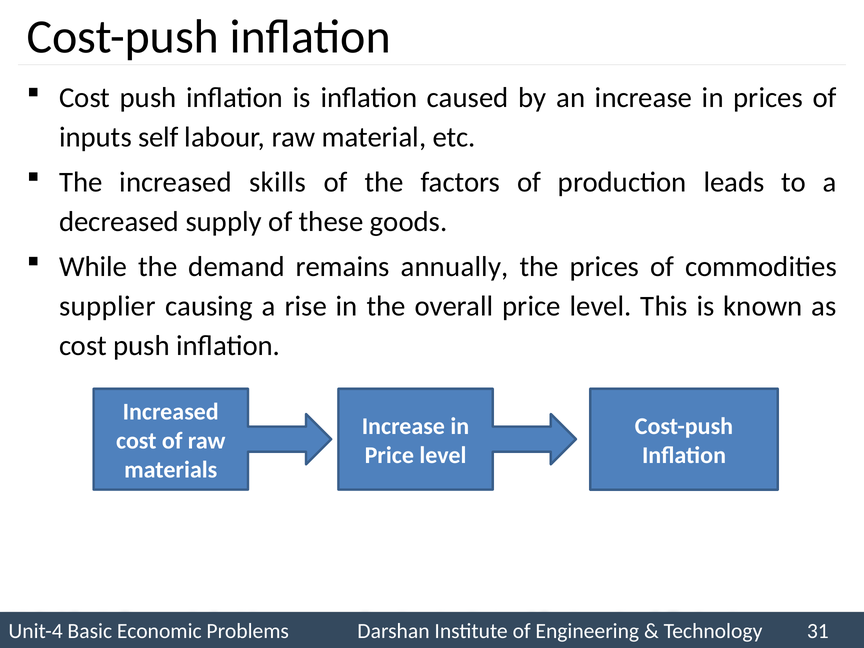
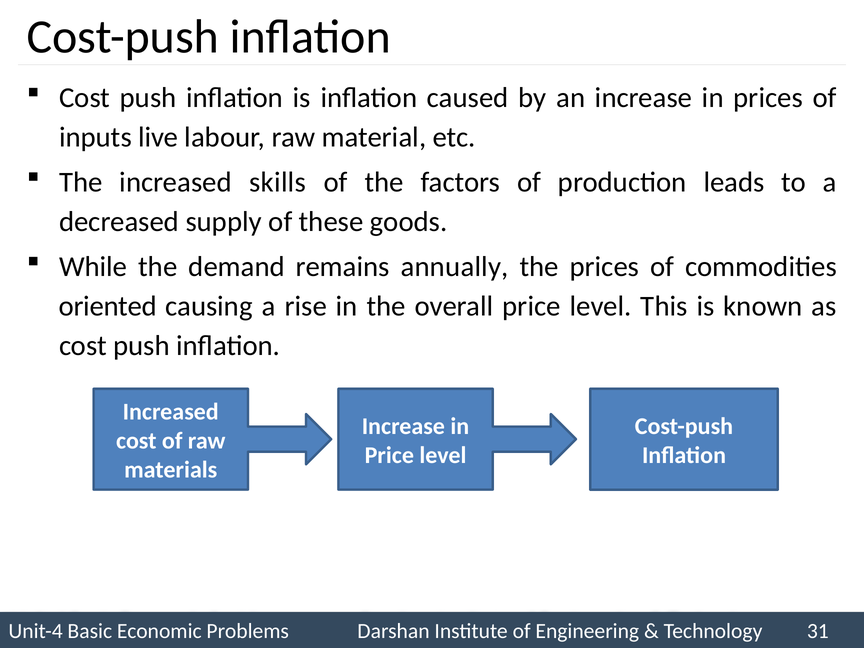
self: self -> live (158, 137)
supplier: supplier -> oriented (108, 306)
